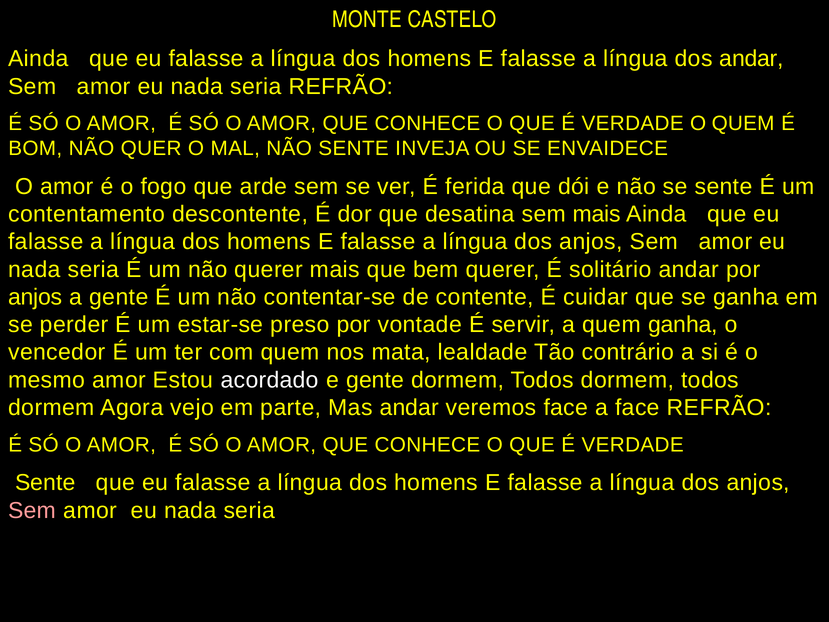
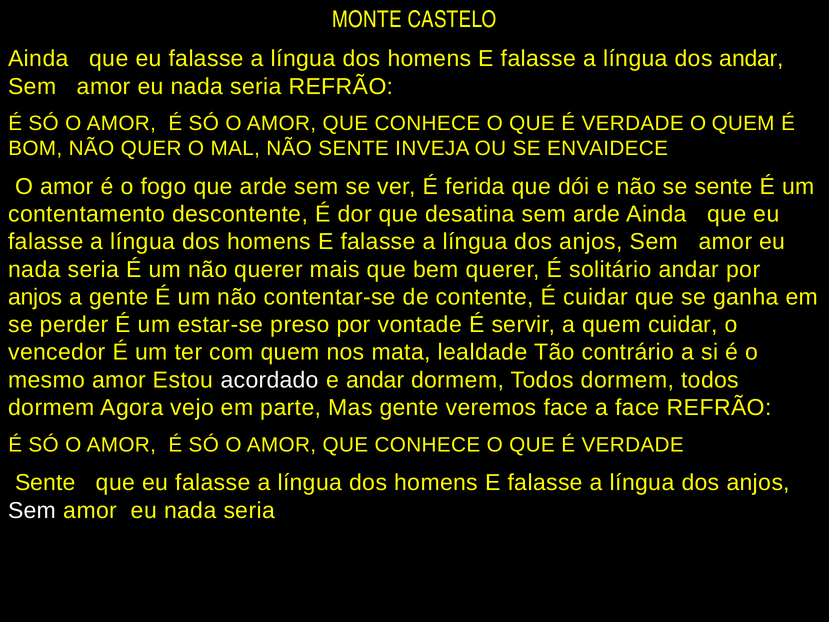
sem mais: mais -> arde (597, 214)
quem ganha: ganha -> cuidar (683, 325)
e gente: gente -> andar (375, 380)
Mas andar: andar -> gente (409, 408)
Sem colour: pink -> white (32, 510)
